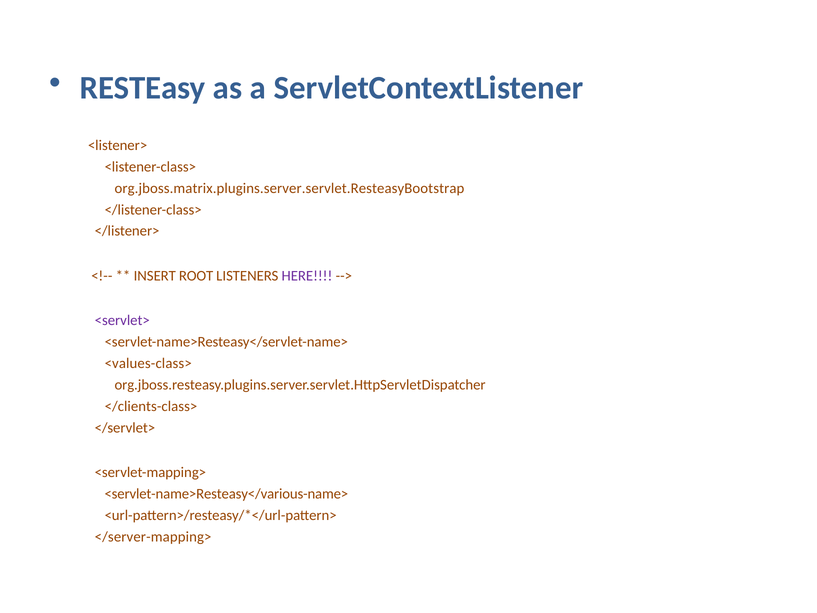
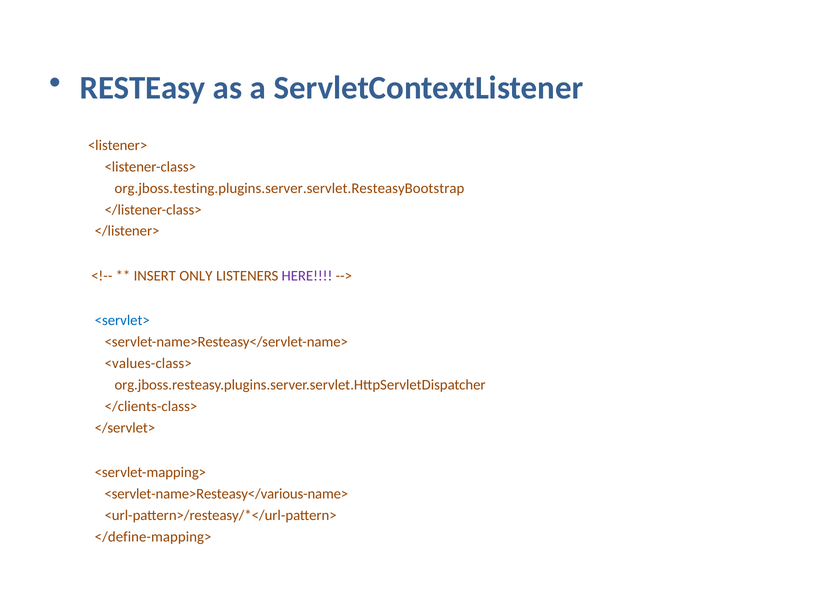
org.jboss.matrix.plugins.server.servlet.ResteasyBootstrap: org.jboss.matrix.plugins.server.servlet.ResteasyBootstrap -> org.jboss.testing.plugins.server.servlet.ResteasyBootstrap (289, 188)
ROOT: ROOT -> ONLY (196, 276)
<servlet> colour: purple -> blue (122, 320)
</server-mapping>: </server-mapping> -> </define-mapping> (153, 537)
